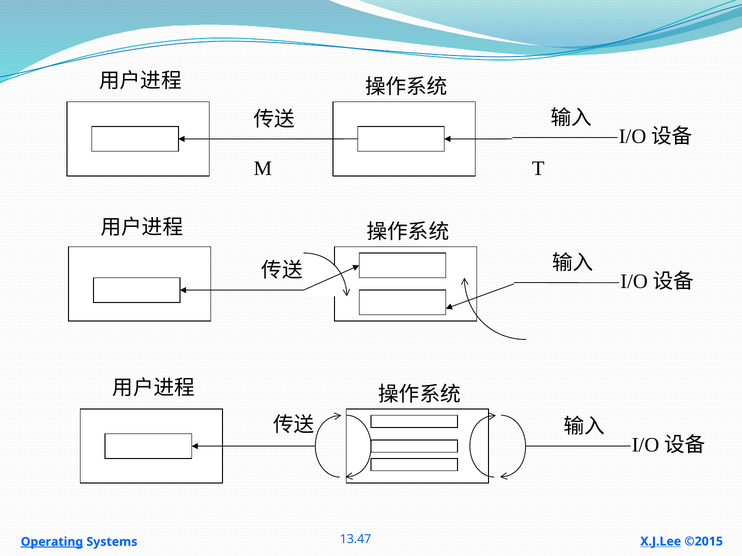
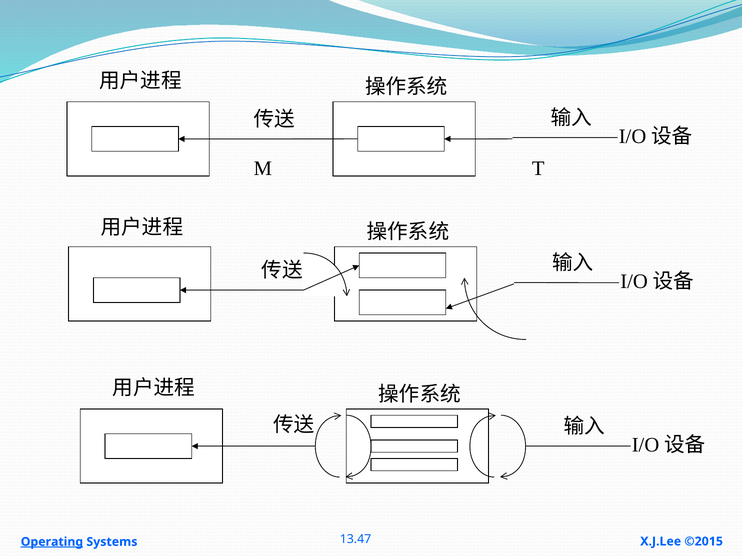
X.J.Lee underline: present -> none (661, 542)
